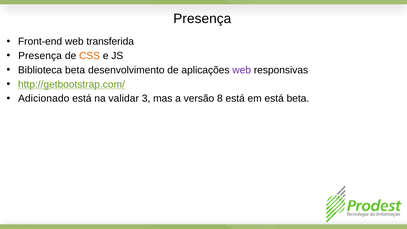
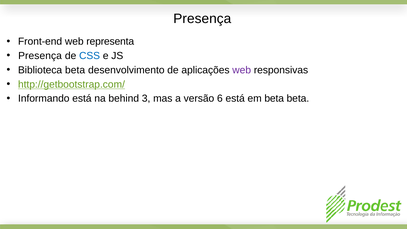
transferida: transferida -> representa (110, 42)
CSS colour: orange -> blue (90, 56)
Adicionado: Adicionado -> Informando (44, 99)
validar: validar -> behind (124, 99)
8: 8 -> 6 (220, 99)
em está: está -> beta (274, 99)
